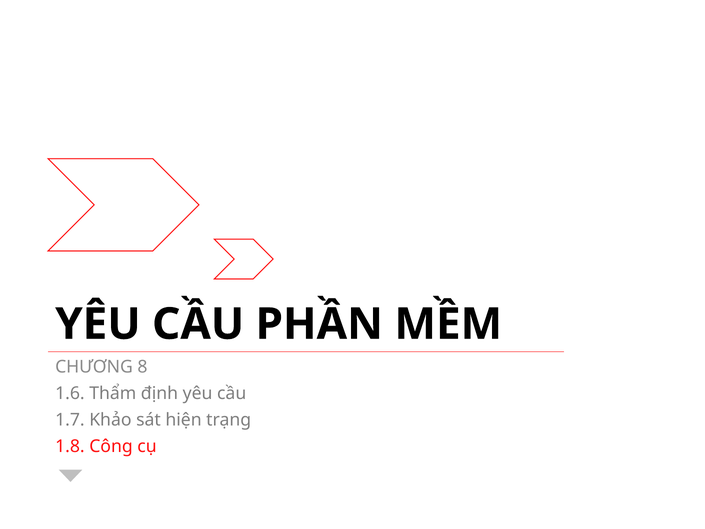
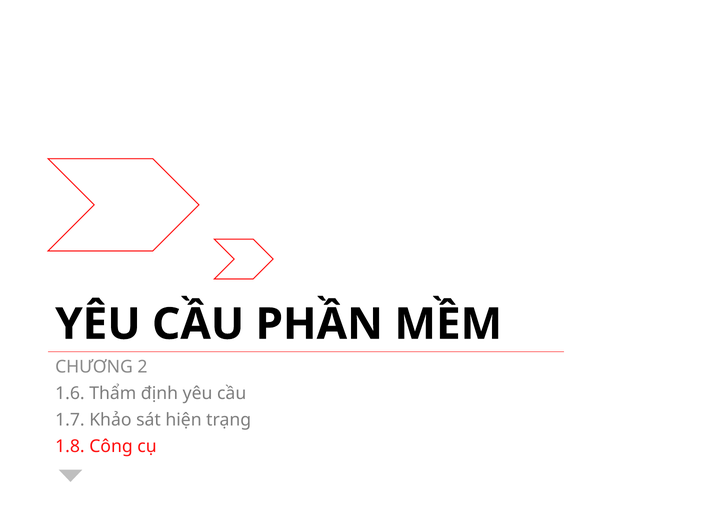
8: 8 -> 2 (143, 367)
